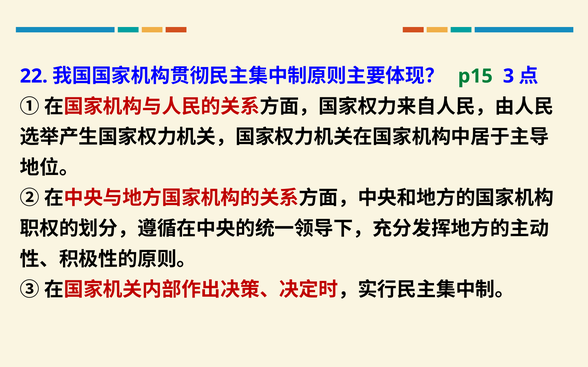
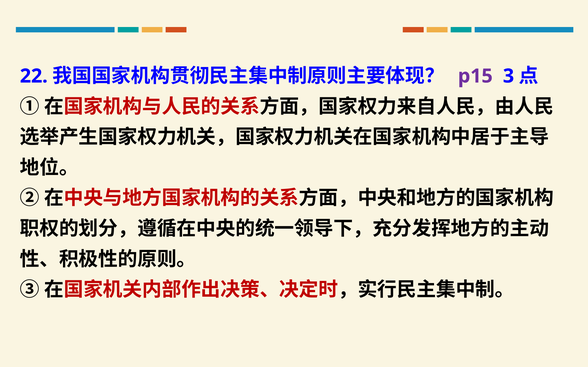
p15 colour: green -> purple (475, 76)
